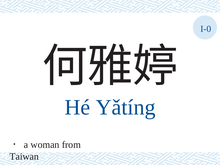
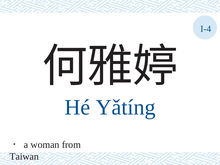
I-0: I-0 -> I-4 (206, 29)
